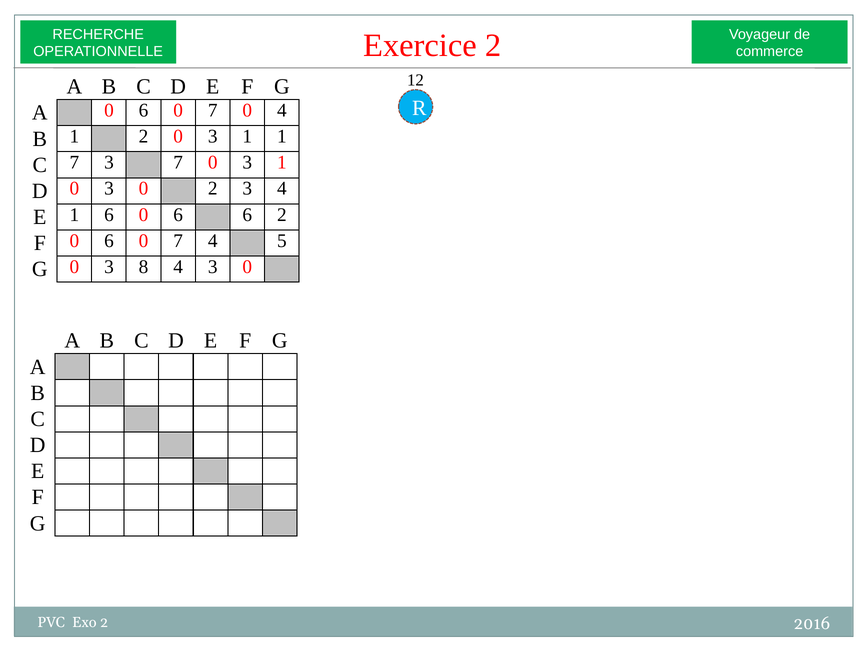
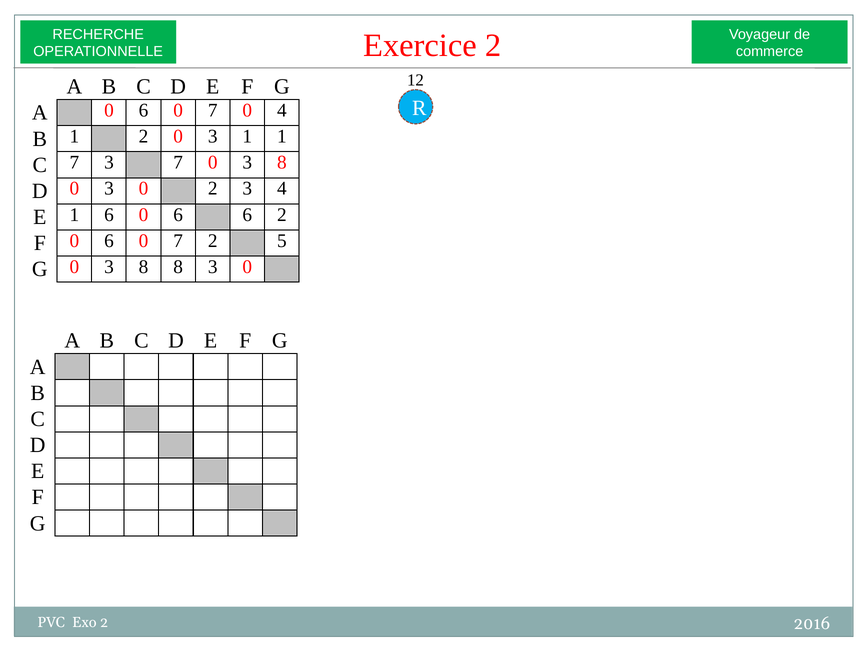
7 0 3 1: 1 -> 8 (282, 163)
7 4: 4 -> 2 (213, 241)
8 4: 4 -> 8 (178, 267)
